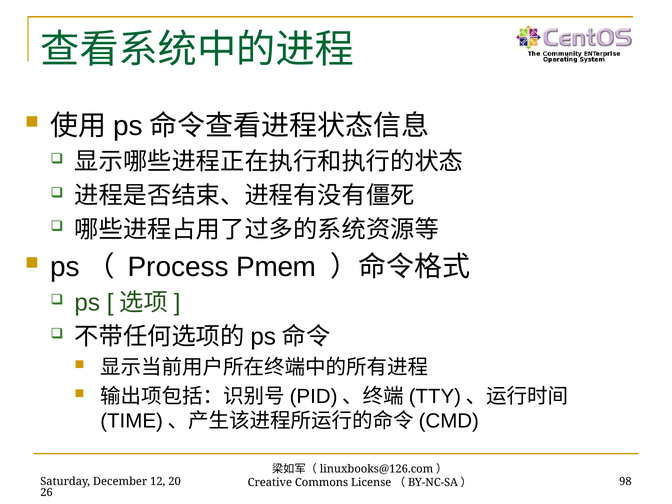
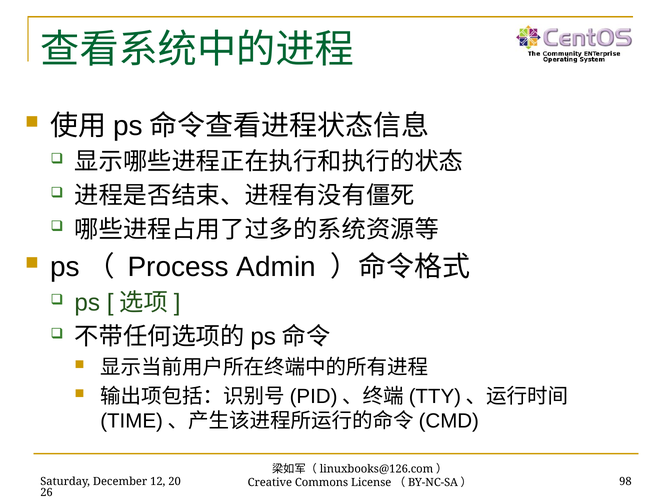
Pmem: Pmem -> Admin (276, 267)
